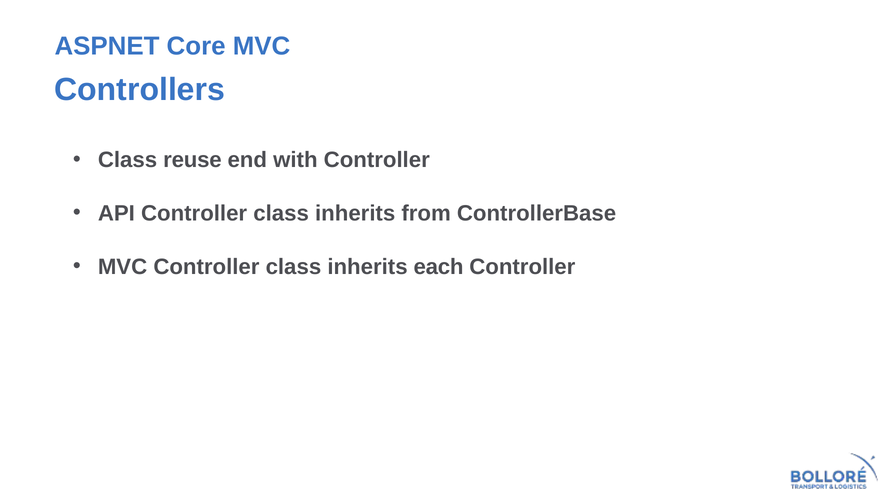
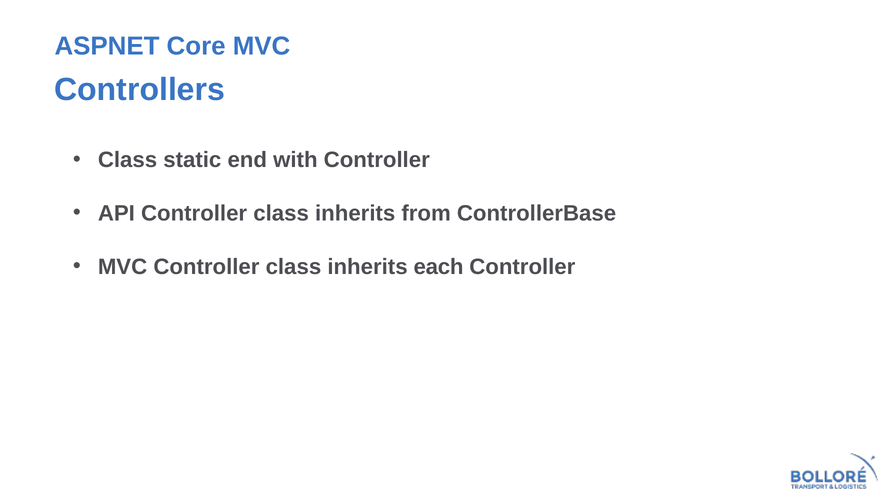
reuse: reuse -> static (192, 160)
